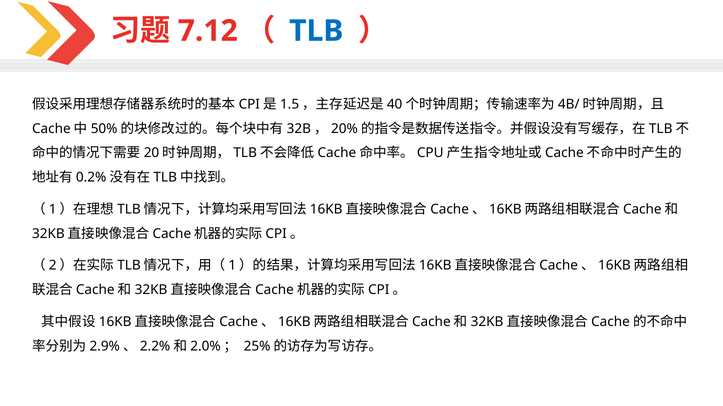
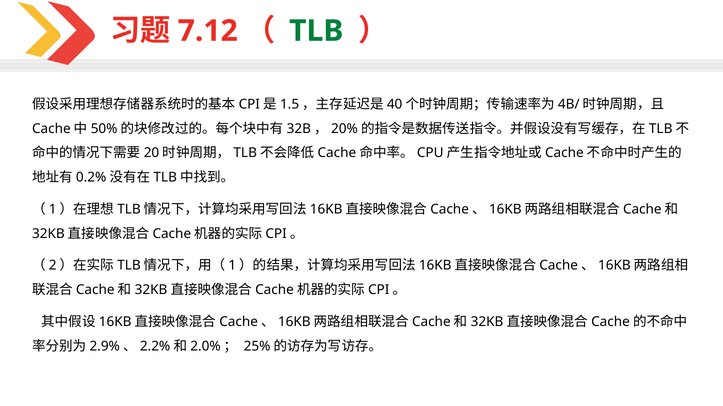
TLB colour: blue -> green (316, 31)
